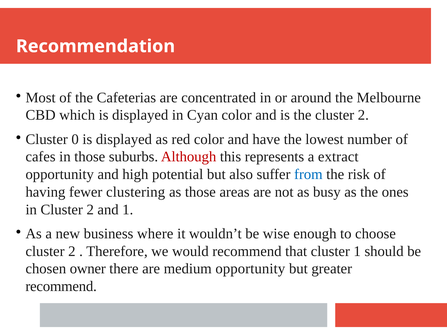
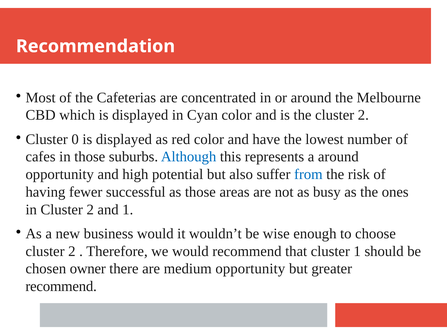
Although colour: red -> blue (189, 157)
a extract: extract -> around (338, 157)
clustering: clustering -> successful (136, 192)
business where: where -> would (155, 234)
